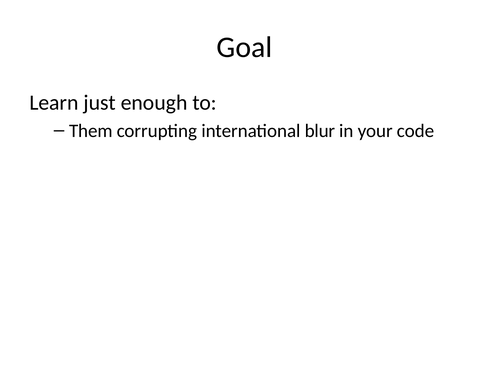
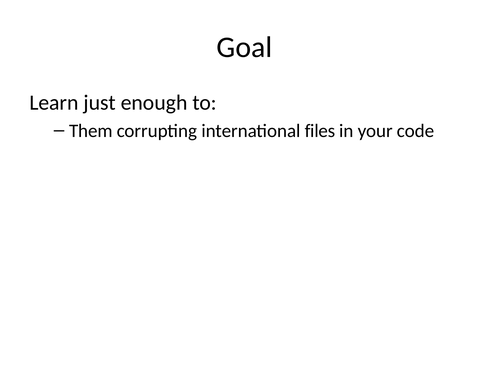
blur: blur -> files (320, 131)
